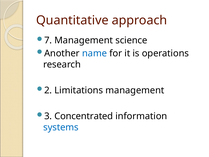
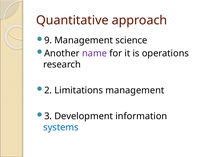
7: 7 -> 9 (48, 40)
name colour: blue -> purple (95, 53)
Concentrated: Concentrated -> Development (84, 116)
